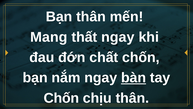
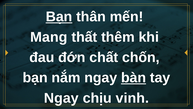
Bạn underline: none -> present (59, 17)
thất ngay: ngay -> thêm (118, 37)
Chốn: Chốn -> Ngay (61, 98)
chịu thân: thân -> vinh (132, 98)
